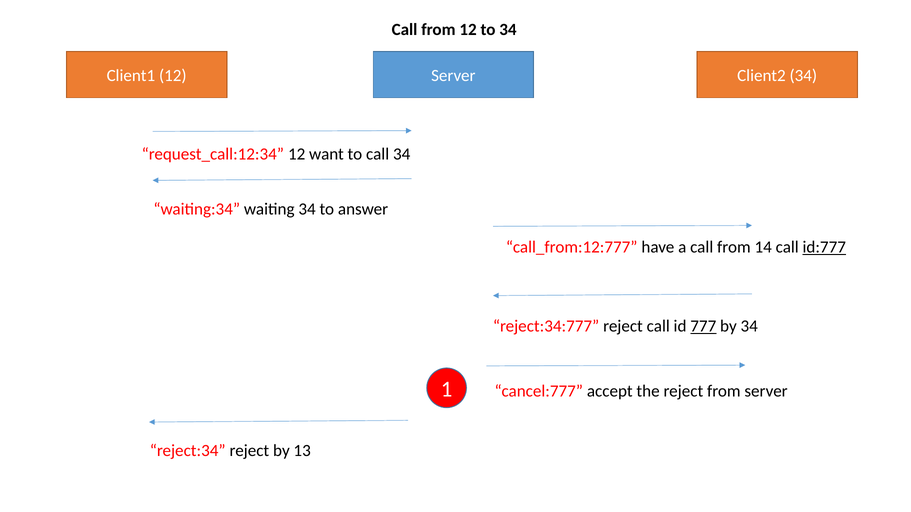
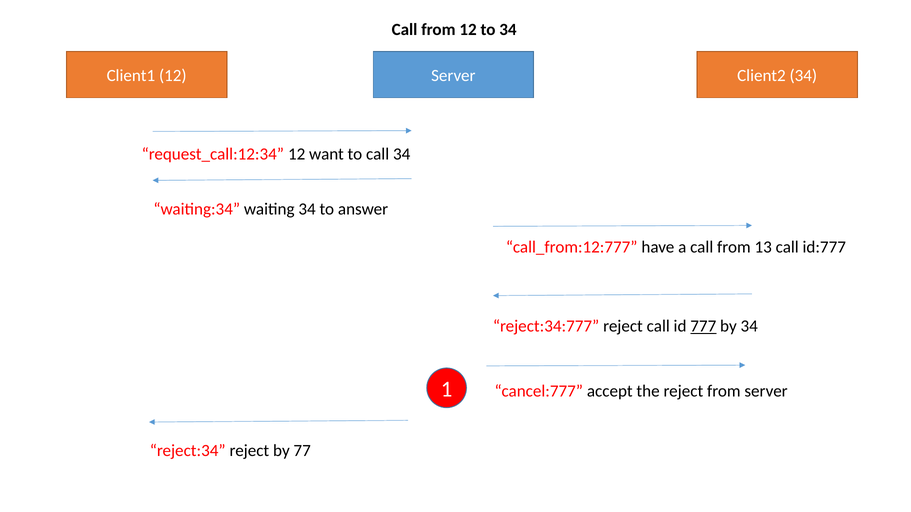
14: 14 -> 13 (763, 247)
id:777 underline: present -> none (824, 247)
13: 13 -> 77 (302, 451)
